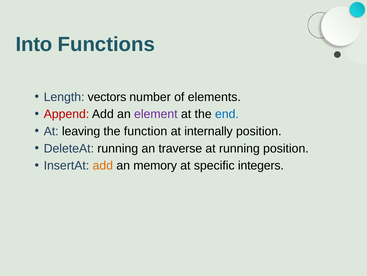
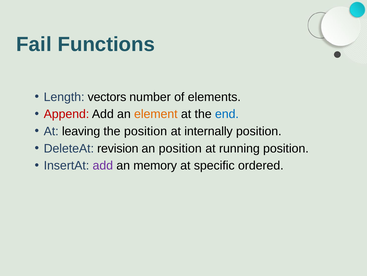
Into: Into -> Fail (34, 44)
element colour: purple -> orange (156, 114)
the function: function -> position (146, 131)
DeleteAt running: running -> revision (118, 148)
an traverse: traverse -> position (180, 148)
add colour: orange -> purple (103, 165)
integers: integers -> ordered (261, 165)
